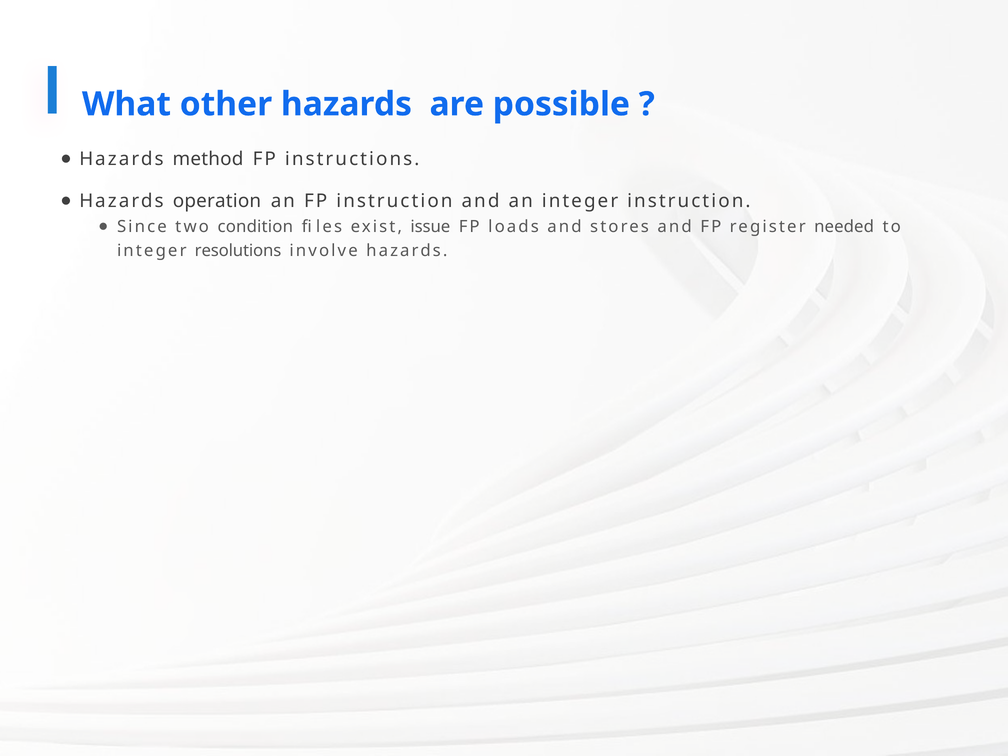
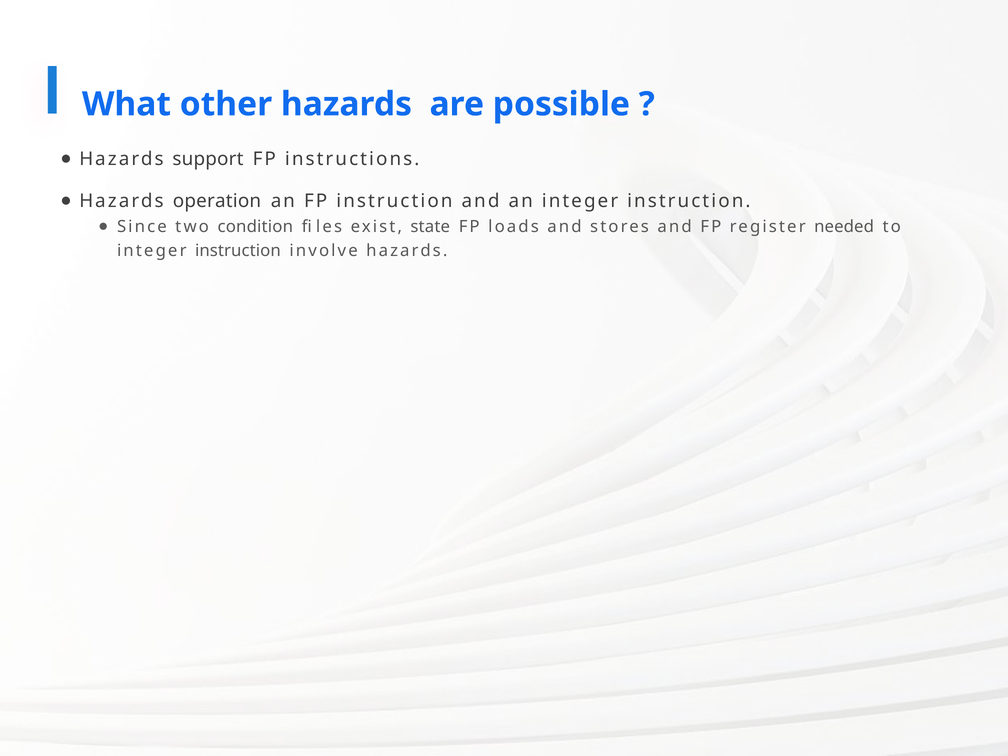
method: method -> support (208, 159)
issue: issue -> state (430, 226)
resolutions: resolutions -> instruction (238, 251)
